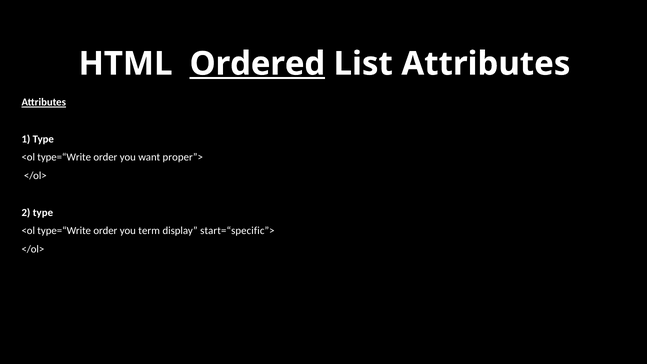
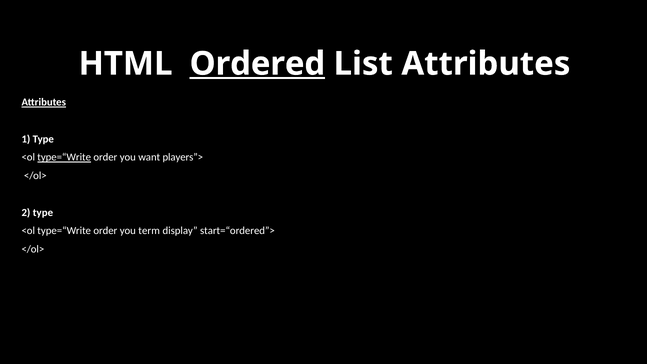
type=“Write underline: none -> present (64, 157)
proper”>: proper”> -> players”> (183, 157)
start=“specific”>: start=“specific”> -> start=“ordered”> (237, 231)
